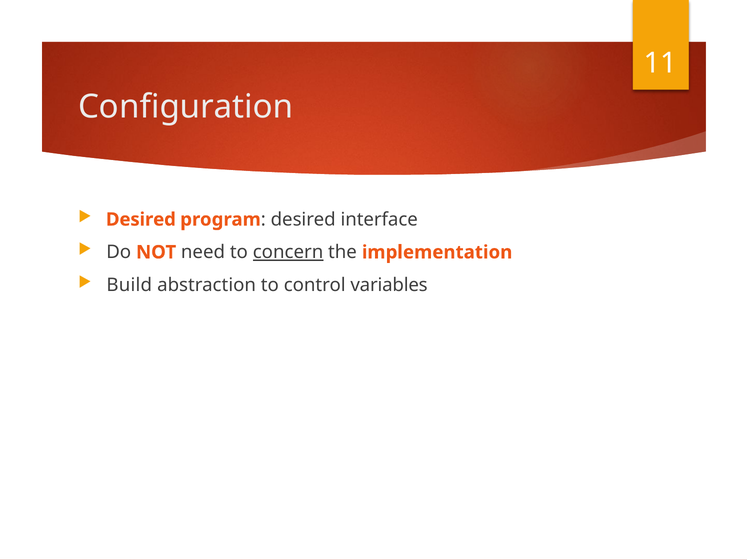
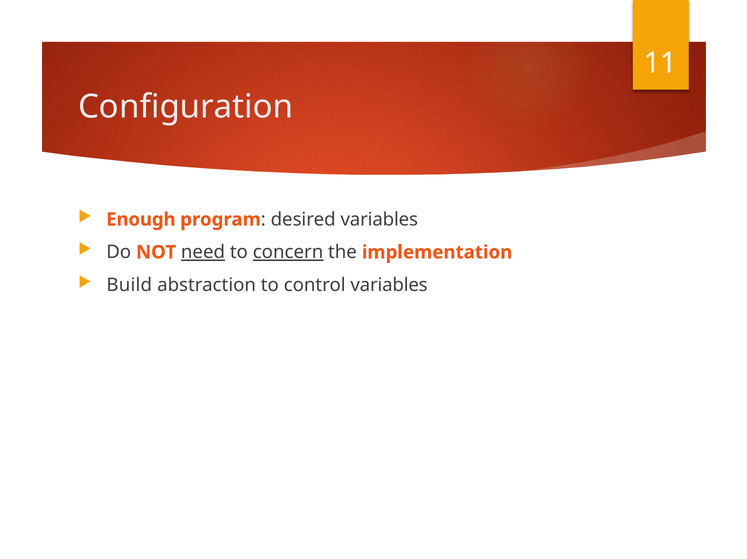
Desired: Desired -> Enough (141, 220)
desired interface: interface -> variables (379, 220)
need underline: none -> present (203, 252)
